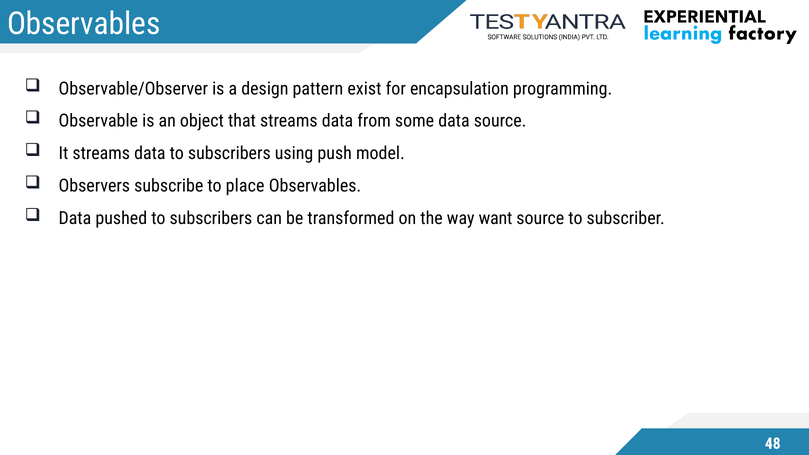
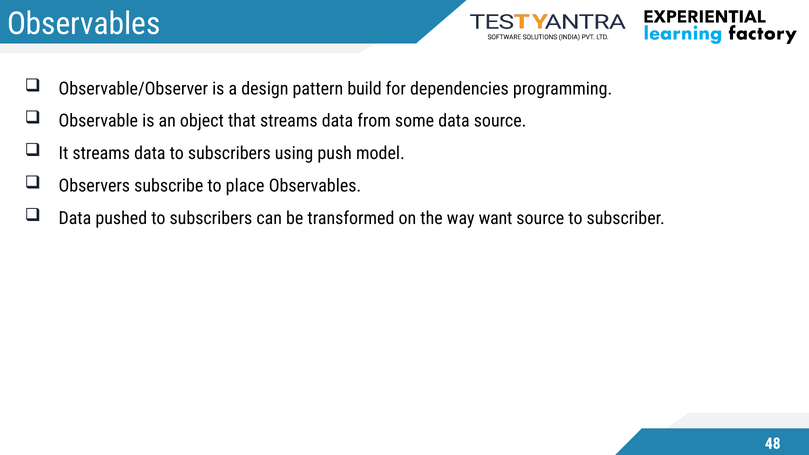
exist: exist -> build (365, 89)
encapsulation: encapsulation -> dependencies (459, 89)
